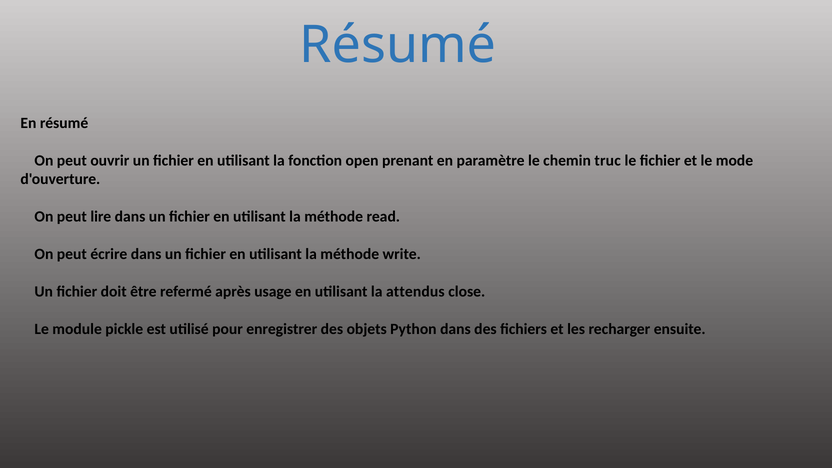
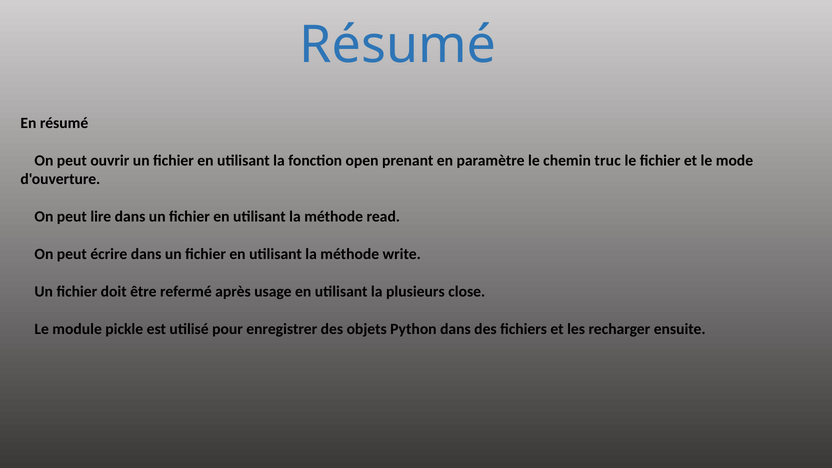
attendus: attendus -> plusieurs (415, 291)
